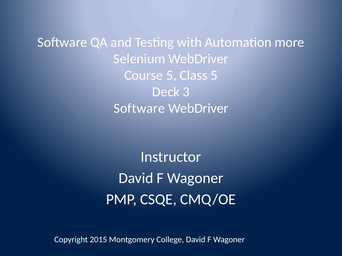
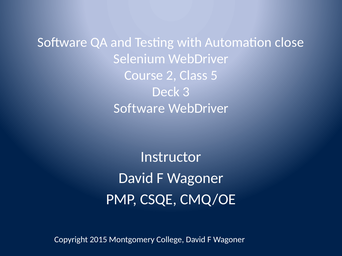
more: more -> close (289, 42)
Course 5: 5 -> 2 (171, 75)
